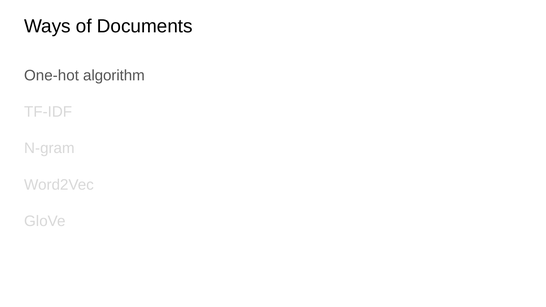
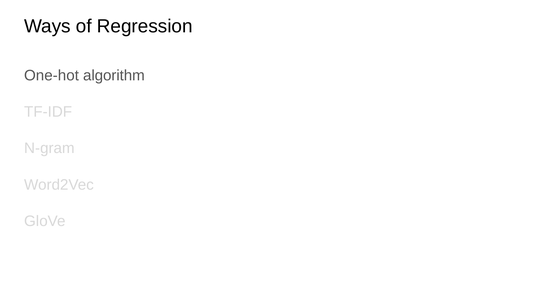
Documents: Documents -> Regression (145, 26)
